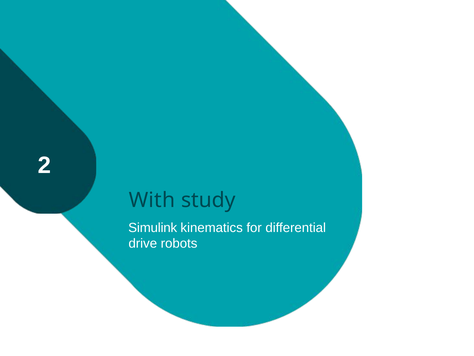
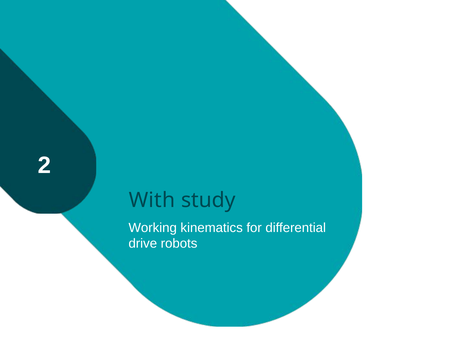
Simulink: Simulink -> Working (153, 227)
